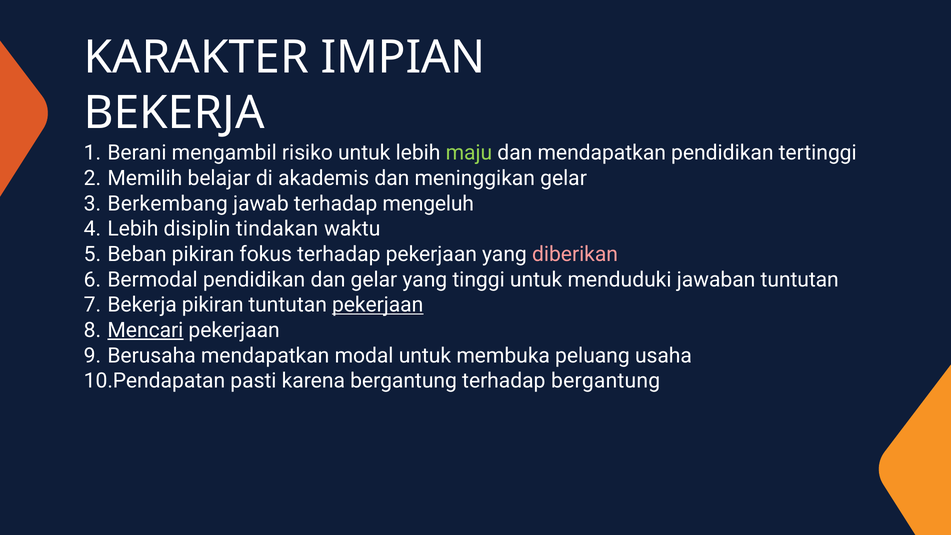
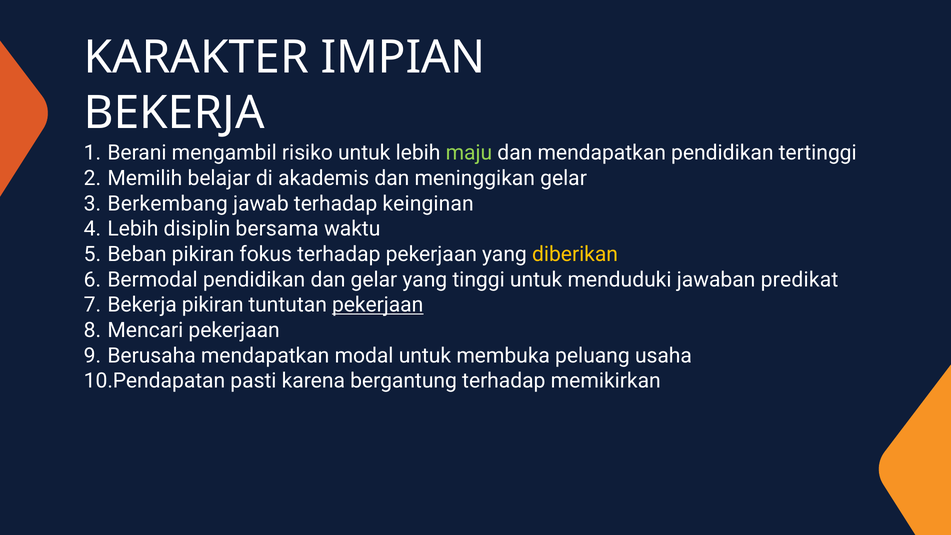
mengeluh: mengeluh -> keinginan (428, 204)
tindakan: tindakan -> bersama (277, 229)
diberikan colour: pink -> yellow (575, 254)
jawaban tuntutan: tuntutan -> predikat (800, 280)
Mencari underline: present -> none (145, 330)
terhadap bergantung: bergantung -> memikirkan (606, 381)
